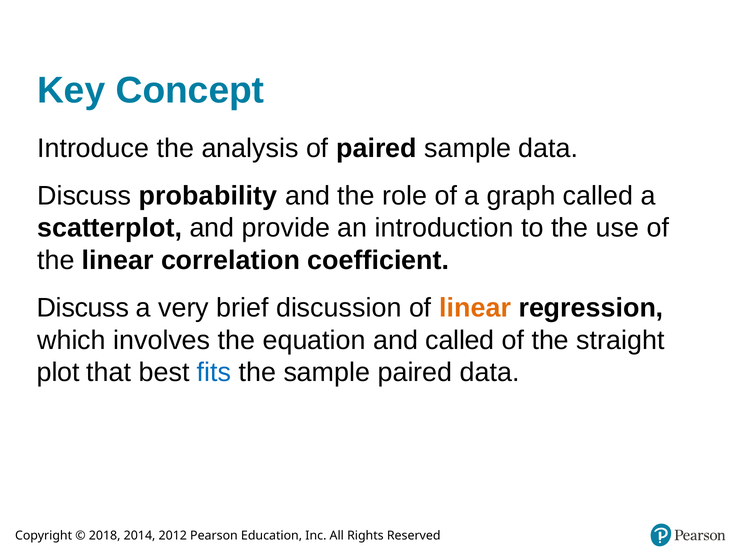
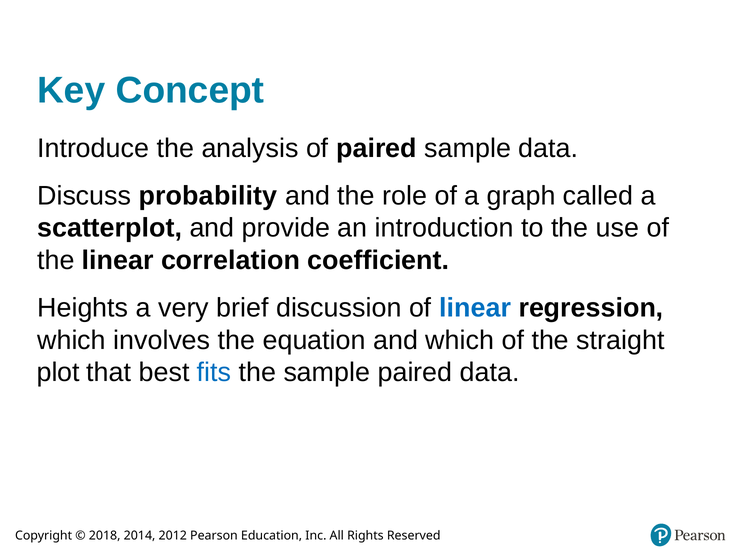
Discuss: Discuss -> Heights (83, 308)
linear colour: orange -> blue (475, 308)
and called: called -> which (460, 340)
